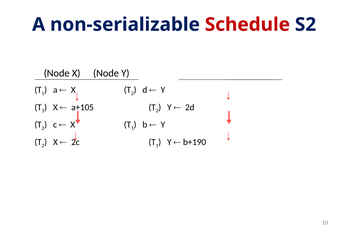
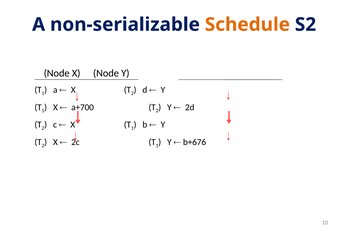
Schedule colour: red -> orange (247, 25)
a+105: a+105 -> a+700 (83, 107)
b+190: b+190 -> b+676 (195, 142)
